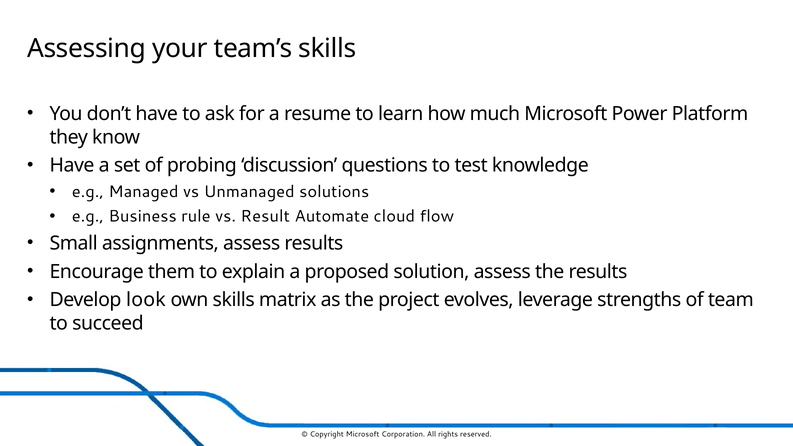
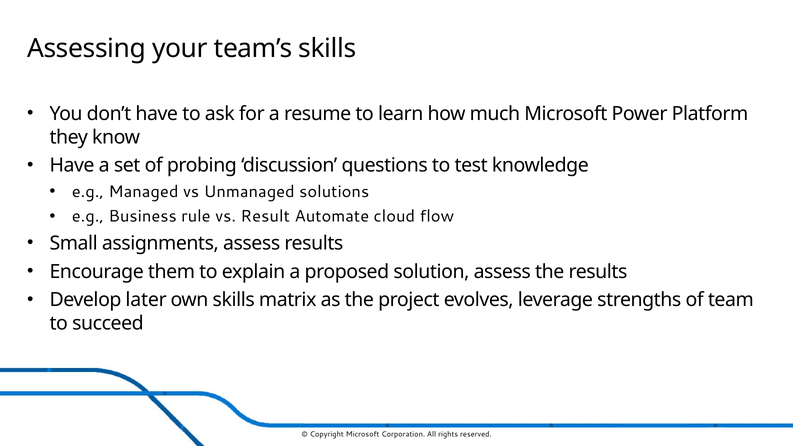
look: look -> later (146, 300)
